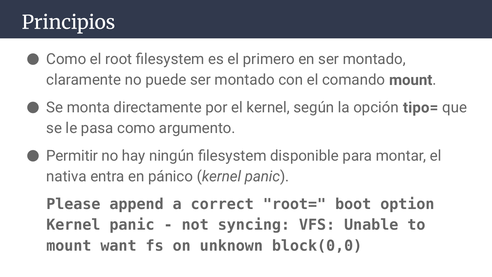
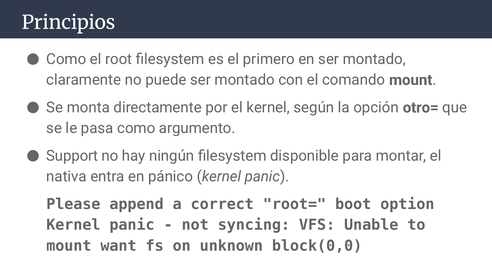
tipo=: tipo= -> otro= (421, 107)
Permitir: Permitir -> Support (72, 156)
